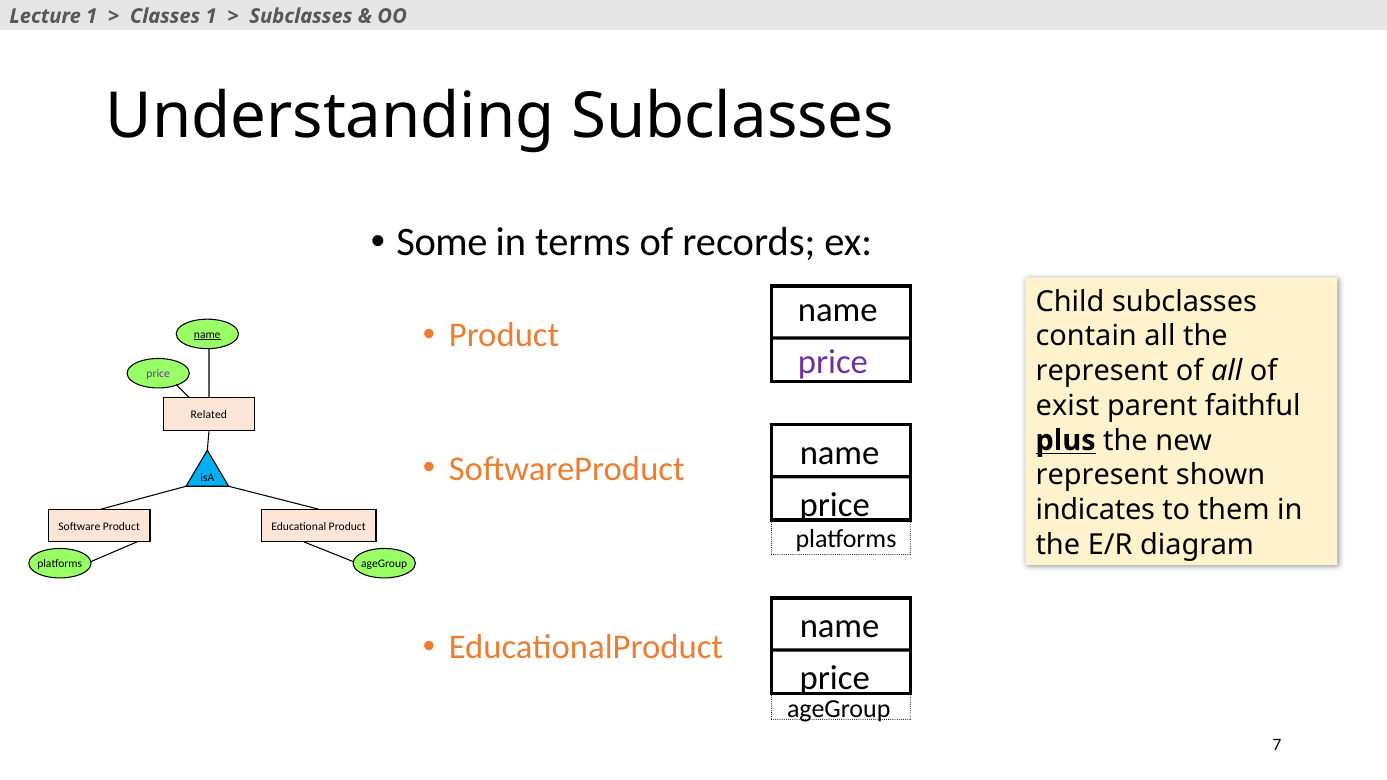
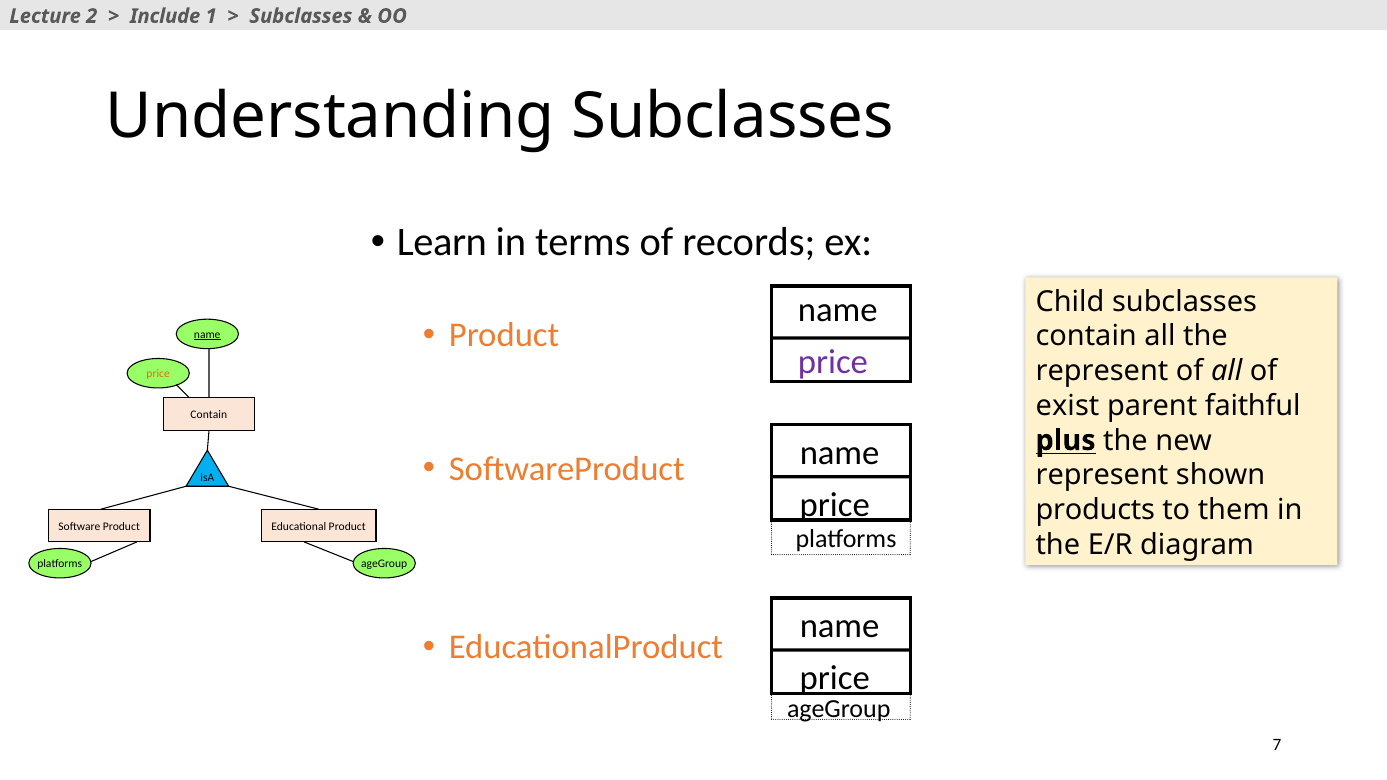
Lecture 1: 1 -> 2 (92, 16)
Classes: Classes -> Include (165, 16)
Some: Some -> Learn (442, 243)
price colour: purple -> orange (158, 374)
Related: Related -> Contain (209, 415)
indicates: indicates -> products (1095, 510)
